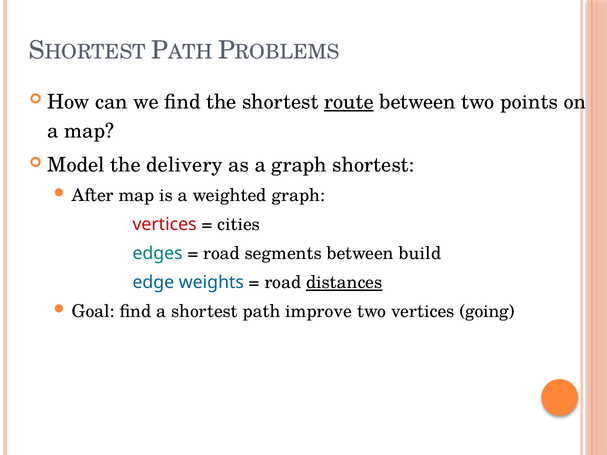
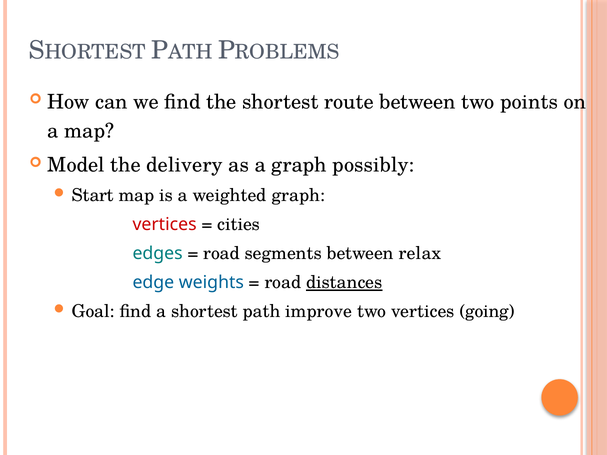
route underline: present -> none (349, 102)
graph shortest: shortest -> possibly (373, 165)
After: After -> Start (93, 196)
build: build -> relax (420, 254)
